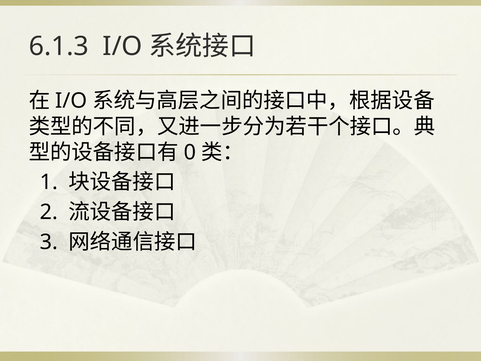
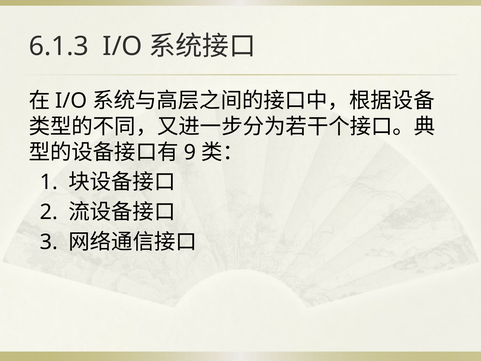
0: 0 -> 9 (190, 152)
